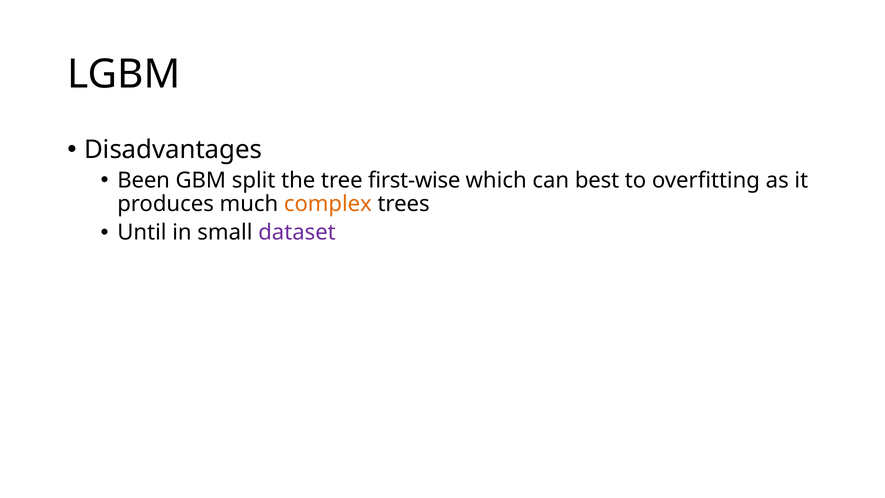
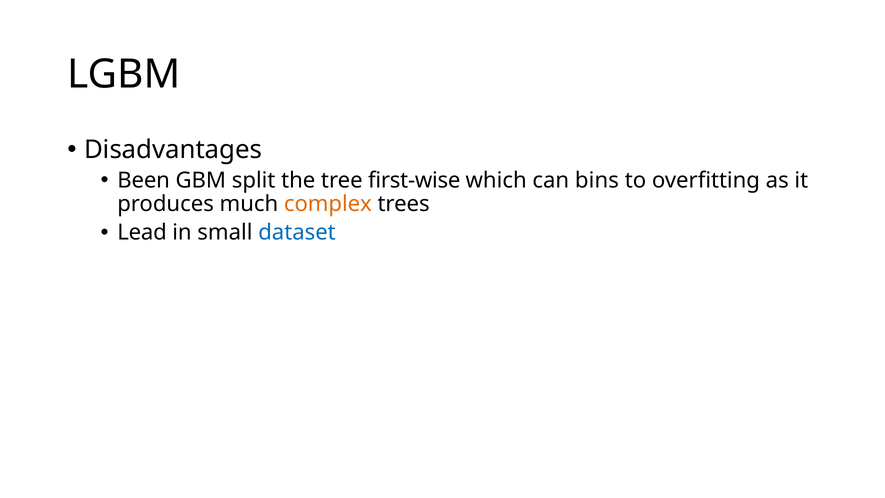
best: best -> bins (597, 180)
Until: Until -> Lead (142, 233)
dataset colour: purple -> blue (297, 233)
